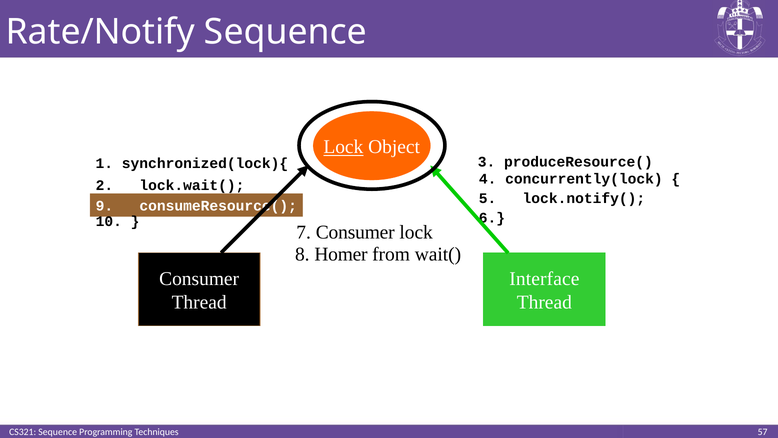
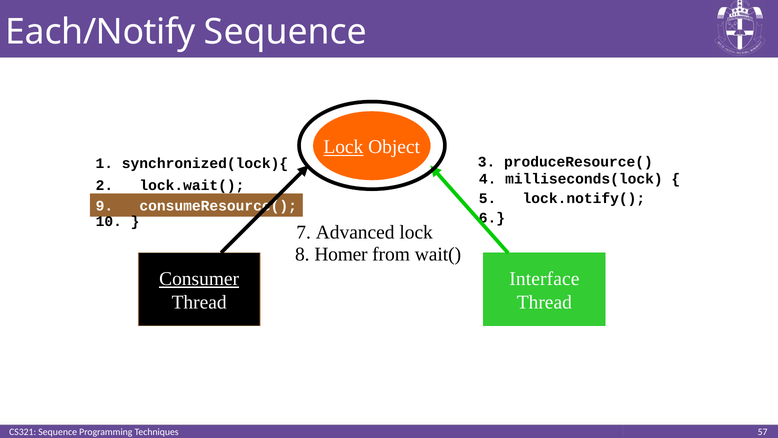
Rate/Notify: Rate/Notify -> Each/Notify (100, 32)
concurrently(lock: concurrently(lock -> milliseconds(lock (584, 179)
Consumer: Consumer -> Advanced (355, 232)
Consumer underline: none -> present (199, 279)
